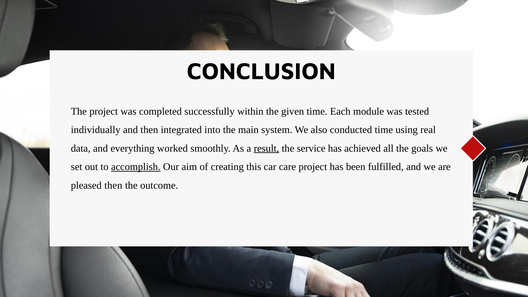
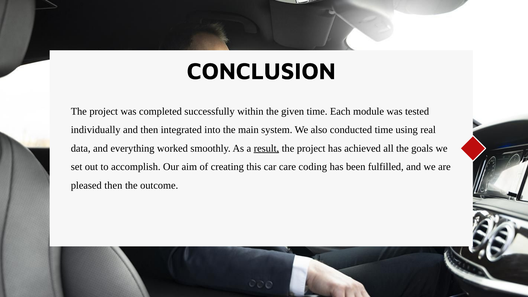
service: service -> project (311, 148)
accomplish underline: present -> none (136, 167)
care project: project -> coding (313, 167)
